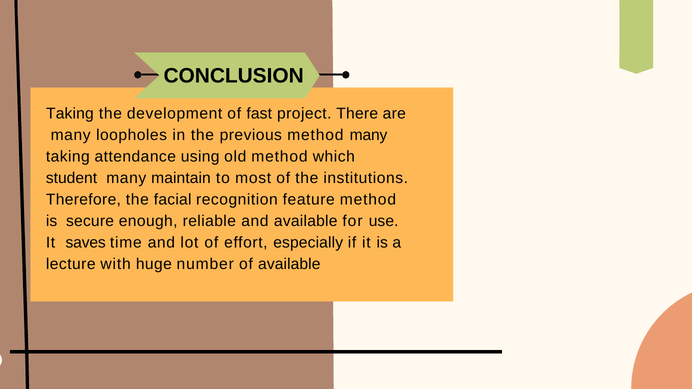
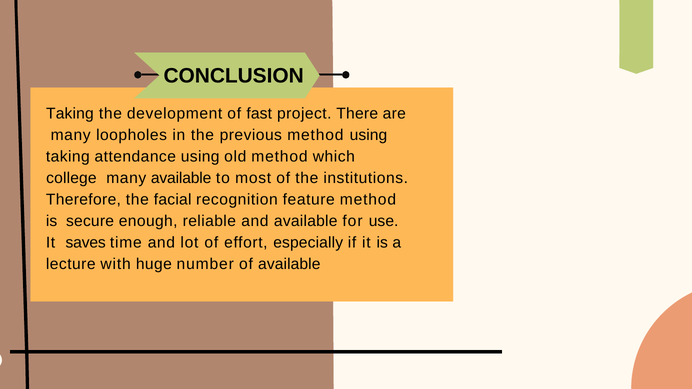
method many: many -> using (368, 135)
student: student -> college (71, 178)
many maintain: maintain -> available (181, 178)
